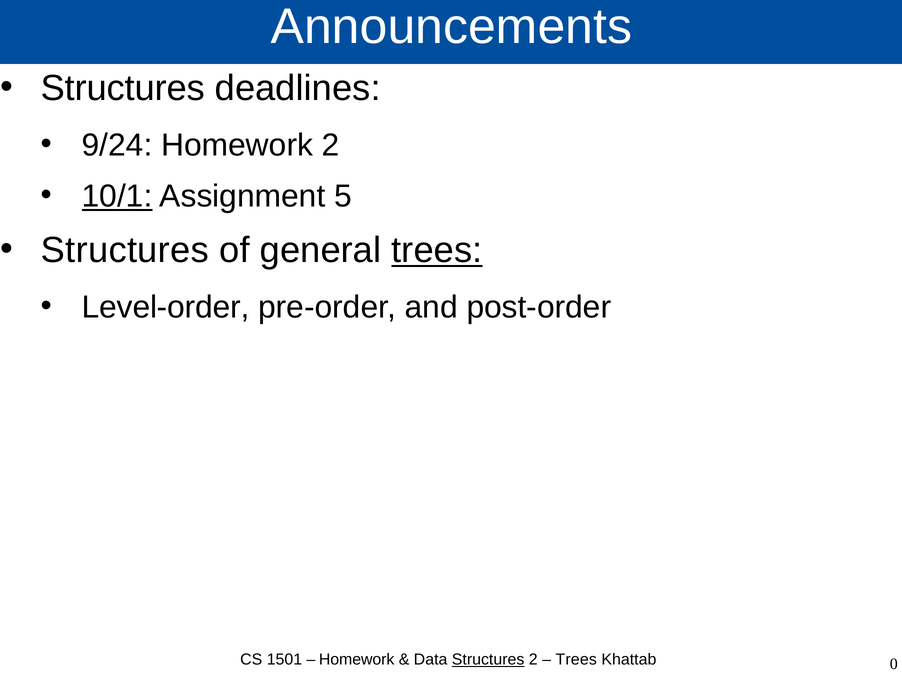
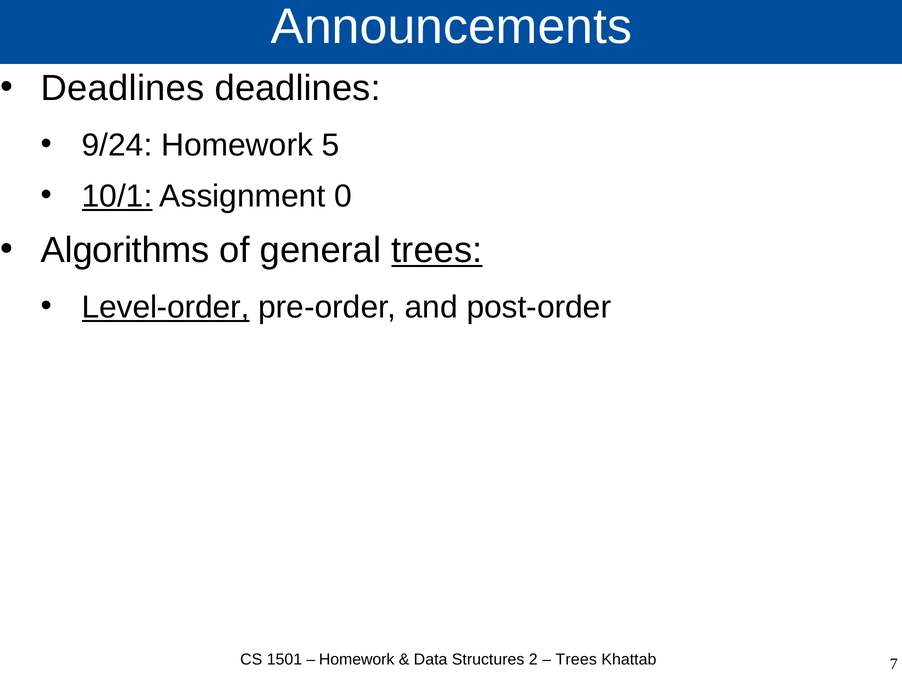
Structures: Structures -> Deadlines (123, 88)
Homework 2: 2 -> 5 (331, 145)
5: 5 -> 0 (343, 196)
Structures: Structures -> Algorithms (125, 250)
Level-order underline: none -> present (166, 307)
Structures underline: present -> none (488, 660)
0: 0 -> 7 (894, 664)
